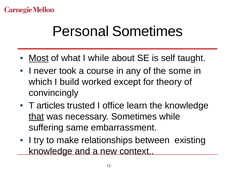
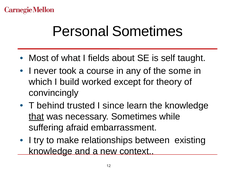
Most underline: present -> none (39, 58)
I while: while -> fields (99, 58)
articles: articles -> behind (51, 106)
office: office -> since (113, 106)
same: same -> afraid (77, 128)
